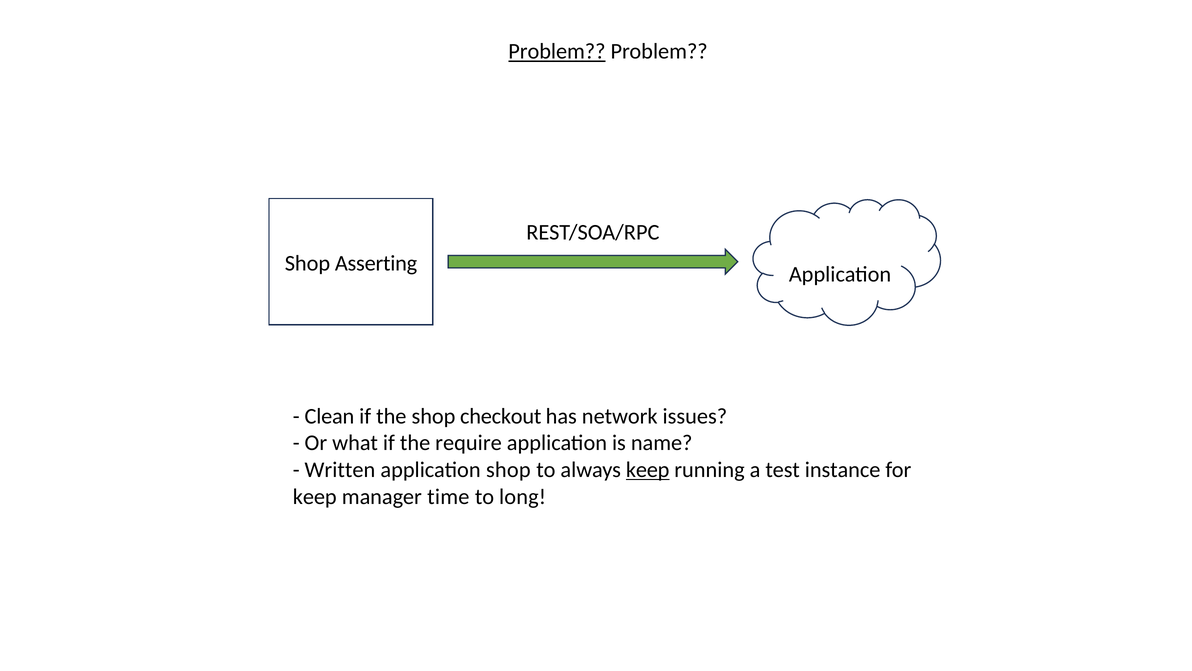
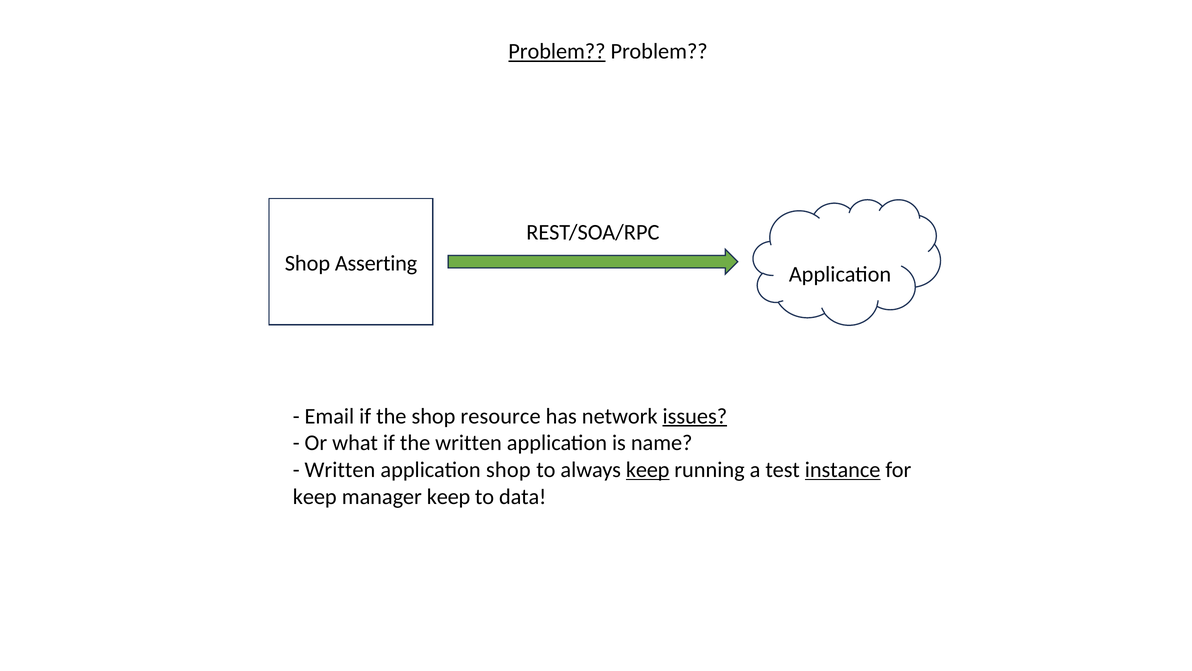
Clean: Clean -> Email (329, 416)
checkout: checkout -> resource (501, 416)
issues underline: none -> present (695, 416)
the require: require -> written (469, 443)
instance underline: none -> present (843, 470)
manager time: time -> keep (449, 496)
long: long -> data (523, 496)
